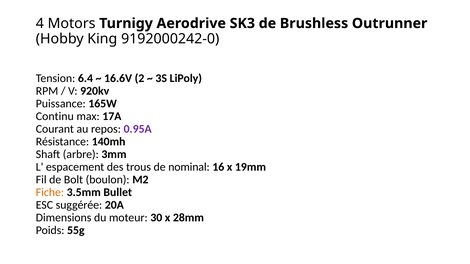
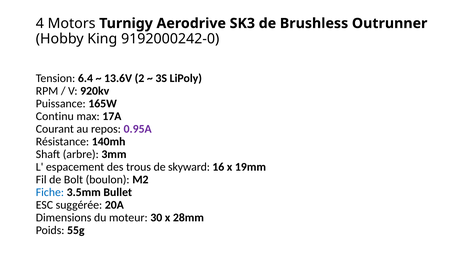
16.6V: 16.6V -> 13.6V (118, 78)
nominal: nominal -> skyward (189, 167)
Fiche colour: orange -> blue (50, 193)
